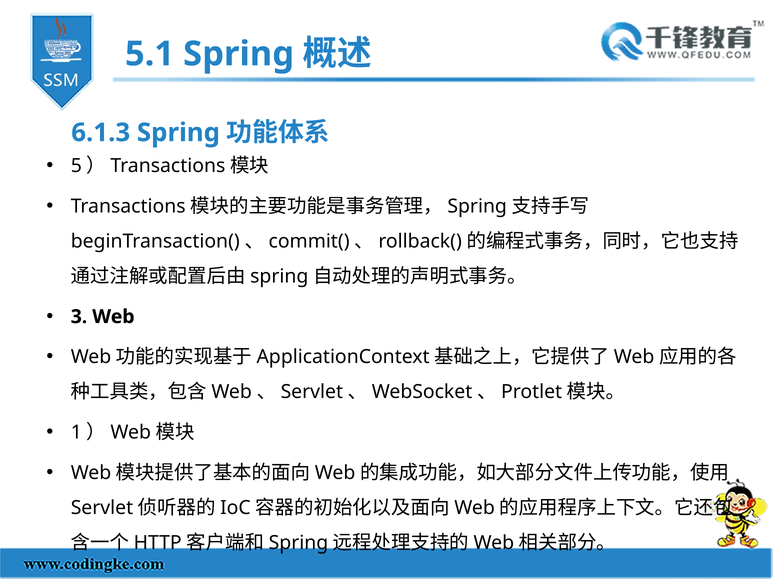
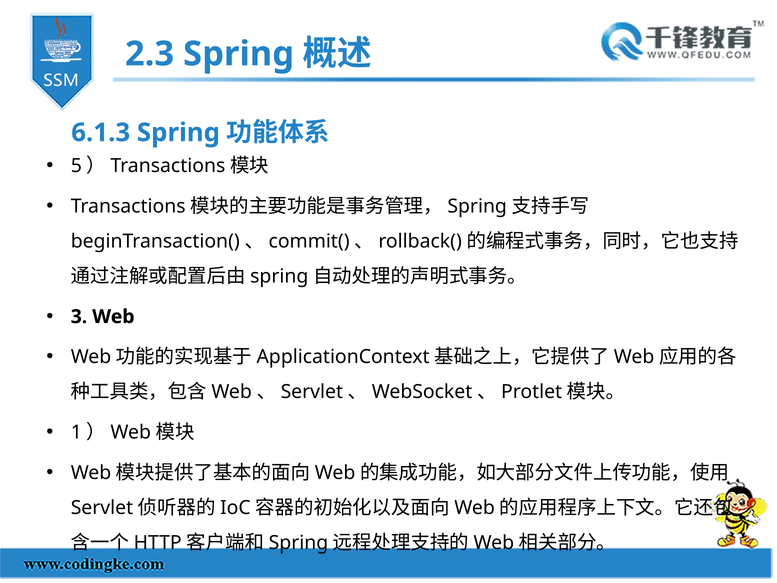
5.1: 5.1 -> 2.3 (150, 54)
